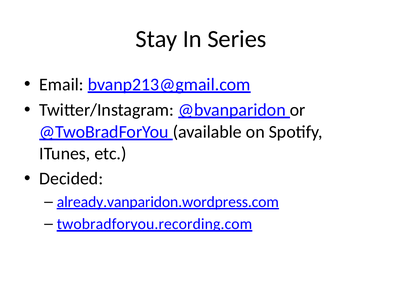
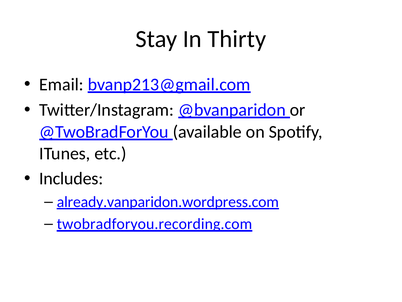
Series: Series -> Thirty (237, 39)
Decided: Decided -> Includes (71, 178)
